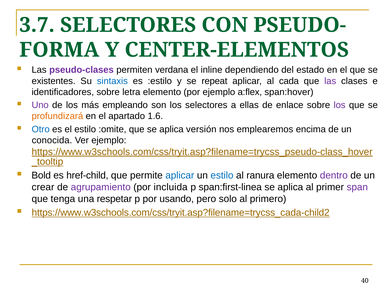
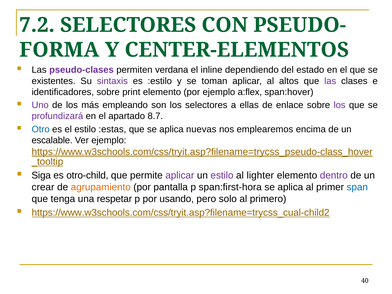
3.7: 3.7 -> 7.2 (37, 25)
sintaxis colour: blue -> purple (112, 81)
repeat: repeat -> toman (214, 81)
cada: cada -> altos (289, 81)
letra: letra -> print (131, 92)
profundizará colour: orange -> purple (57, 116)
1.6: 1.6 -> 8.7 (155, 116)
:omite: :omite -> :estas (112, 129)
versión: versión -> nuevas (201, 129)
conocida: conocida -> escalable (52, 140)
Bold: Bold -> Siga (41, 175)
href-child: href-child -> otro-child (87, 175)
aplicar colour: blue -> purple (180, 175)
estilo colour: blue -> purple (222, 175)
ranura: ranura -> lighter (260, 175)
agrupamiento colour: purple -> orange (101, 187)
incluida: incluida -> pantalla (171, 187)
span:first-linea: span:first-linea -> span:first-hora (230, 187)
span colour: purple -> blue (357, 187)
https://www.w3schools.com/css/tryit.asp?filename=trycss_cada-child2: https://www.w3schools.com/css/tryit.asp?filename=trycss_cada-child2 -> https://www.w3schools.com/css/tryit.asp?filename=trycss_cual-child2 (181, 213)
